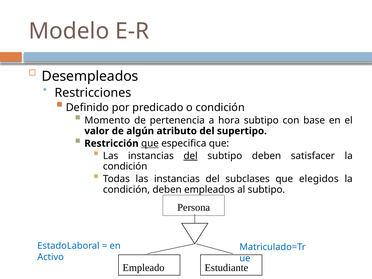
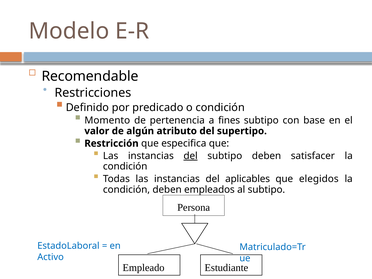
Desempleados: Desempleados -> Recomendable (90, 76)
hora: hora -> fines (229, 120)
que underline: present -> none (150, 143)
subclases: subclases -> aplicables (248, 179)
